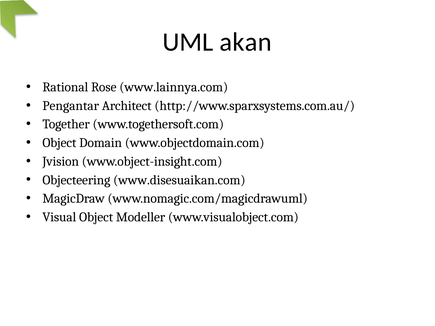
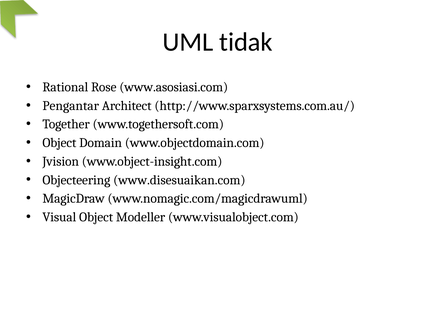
akan: akan -> tidak (246, 42)
www.lainnya.com: www.lainnya.com -> www.asosiasi.com (174, 87)
